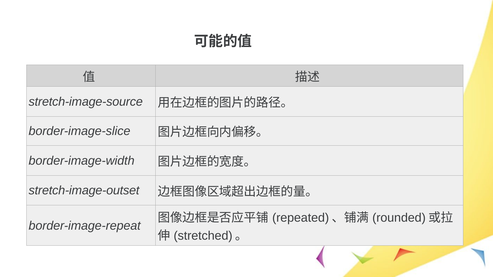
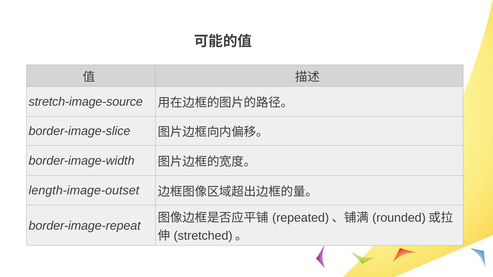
stretch-image-outset: stretch-image-outset -> length-image-outset (84, 191)
